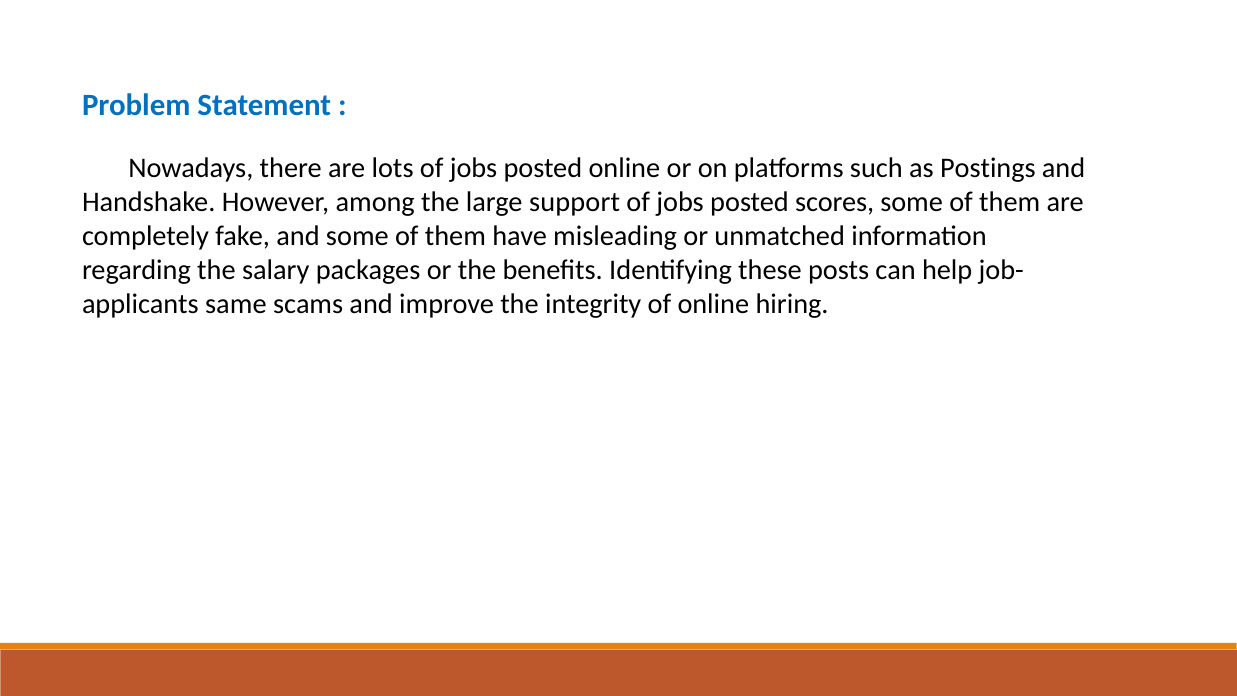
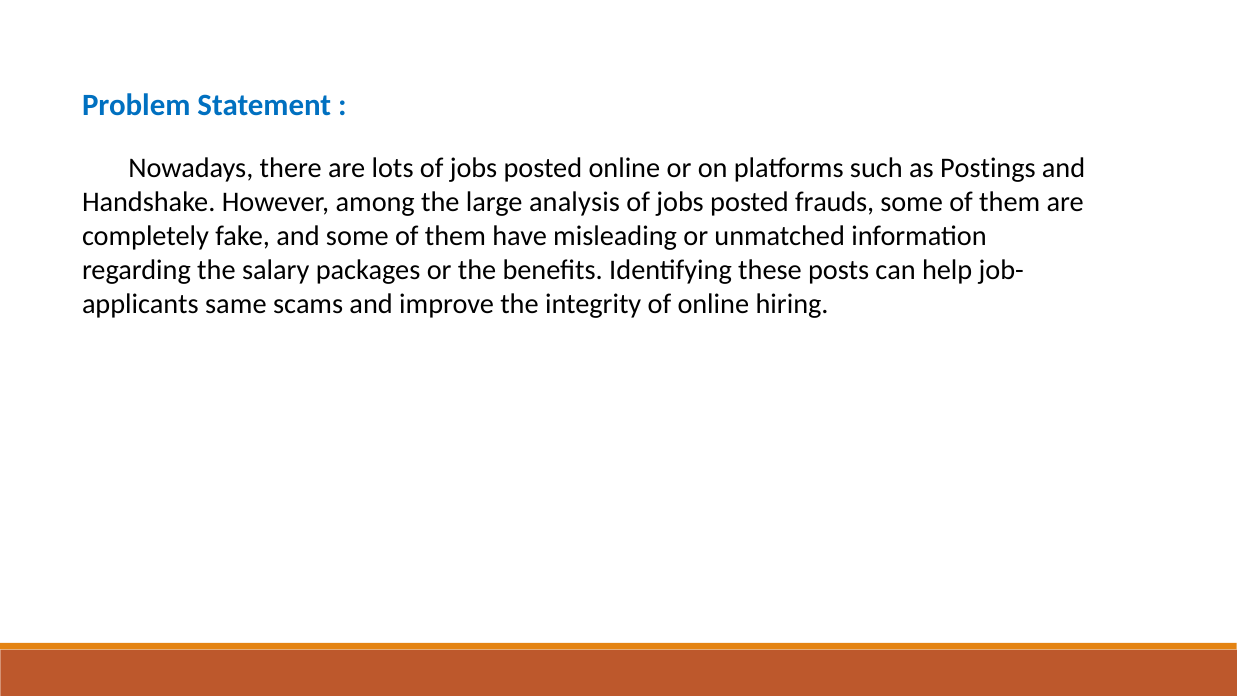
support: support -> analysis (575, 202)
scores: scores -> frauds (835, 202)
